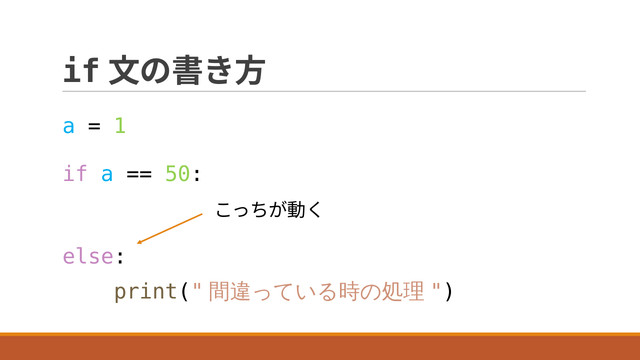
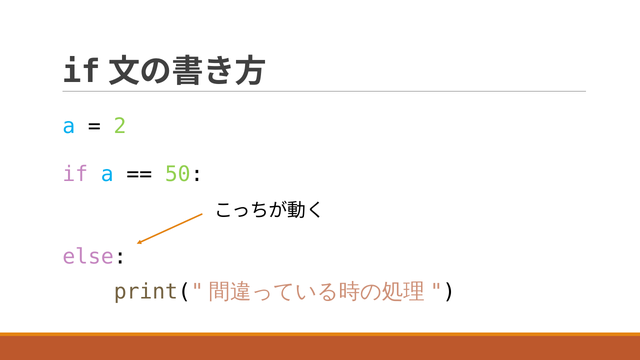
1: 1 -> 2 (120, 126)
